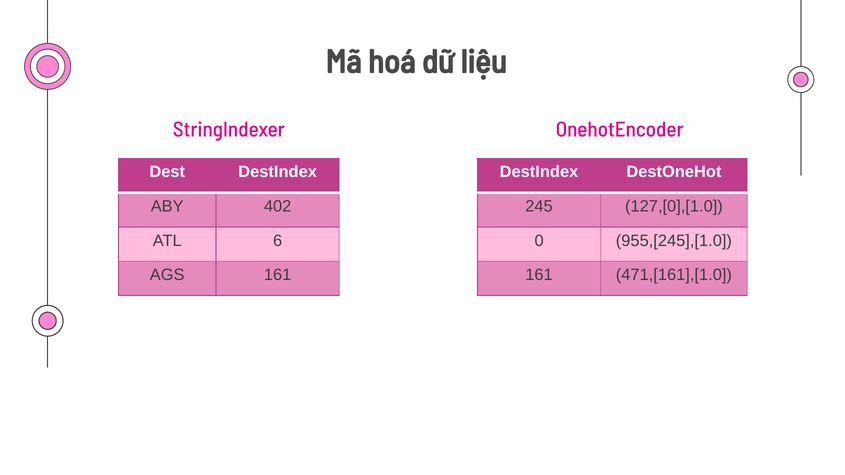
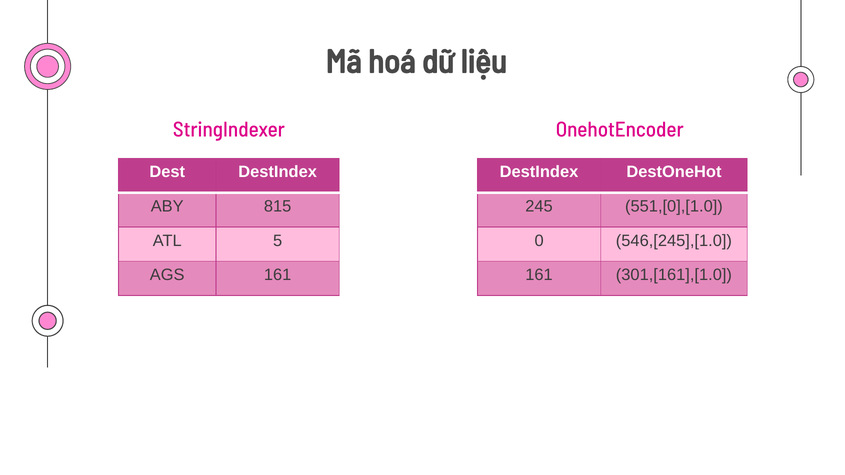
402: 402 -> 815 (278, 207)
127,[0],[1.0: 127,[0],[1.0 -> 551,[0],[1.0 (674, 207)
6: 6 -> 5 (278, 241)
955,[245],[1.0: 955,[245],[1.0 -> 546,[245],[1.0 (674, 241)
471,[161],[1.0: 471,[161],[1.0 -> 301,[161],[1.0 (674, 275)
